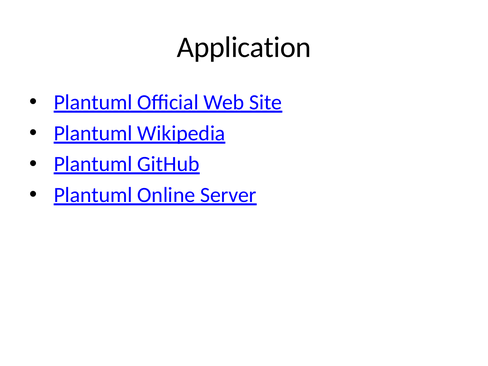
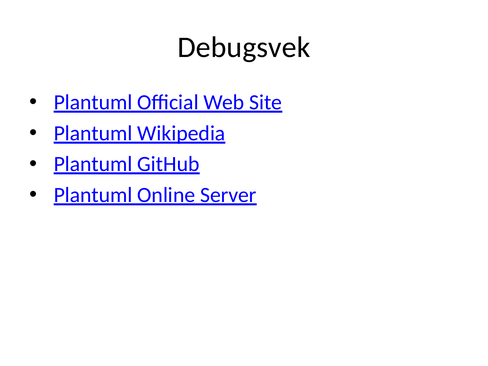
Application: Application -> Debugsvek (244, 47)
